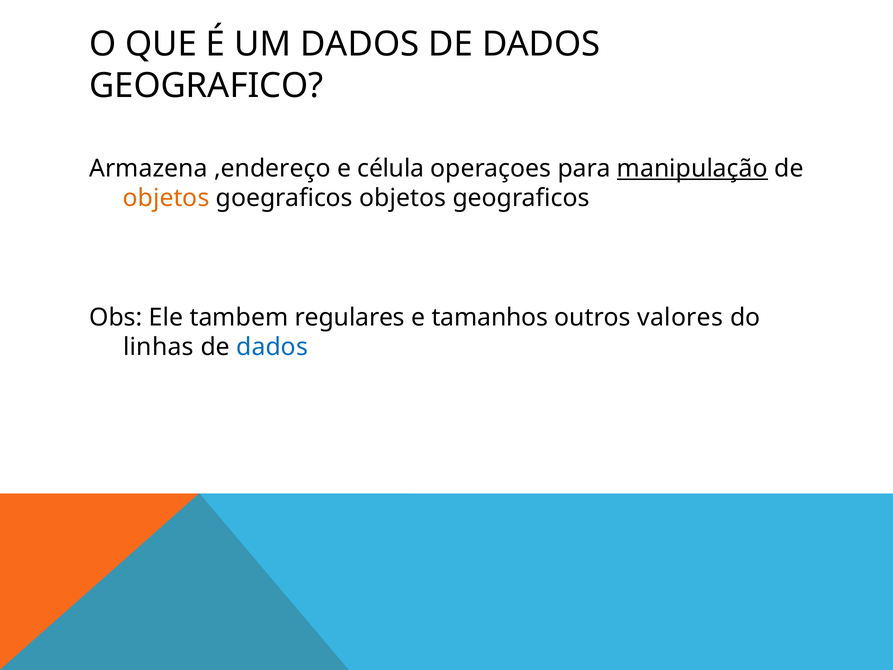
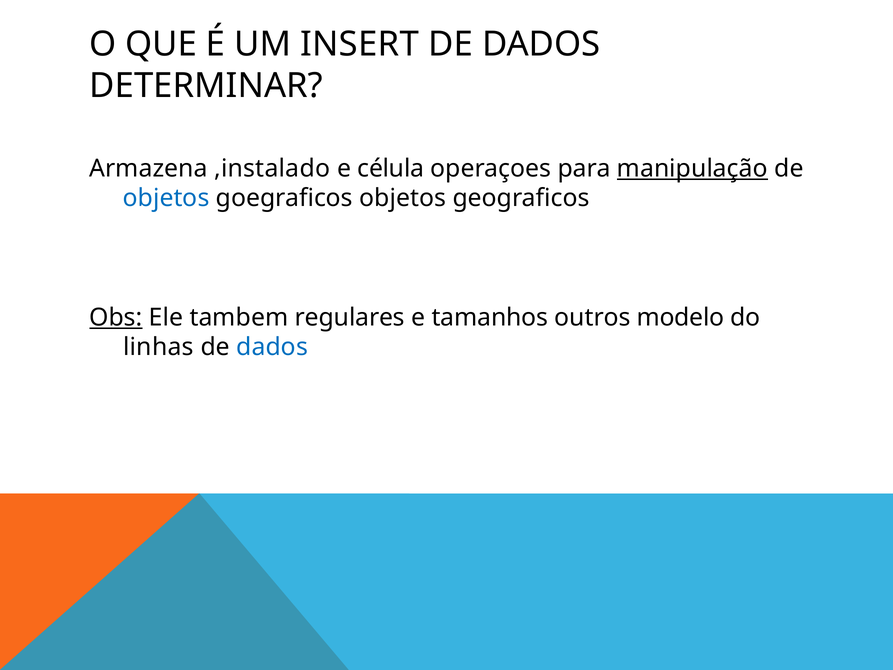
UM DADOS: DADOS -> INSERT (360, 44)
GEOGRAFICO: GEOGRAFICO -> DETERMINAR (206, 86)
,endereço: ,endereço -> ,instalado (272, 168)
objetos colour: orange -> blue (166, 198)
Obs underline: none -> present (116, 317)
valores: valores -> modelo (680, 317)
